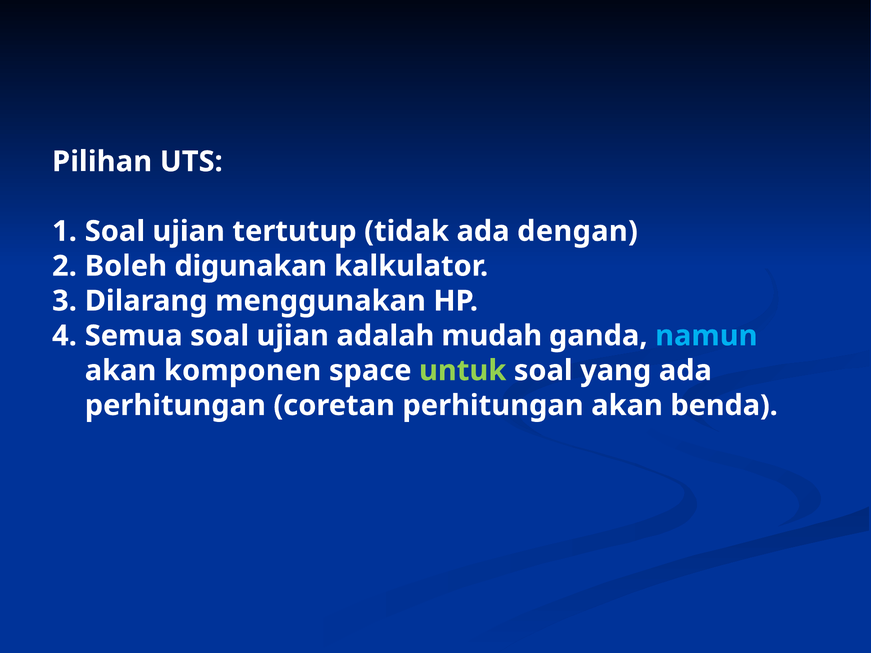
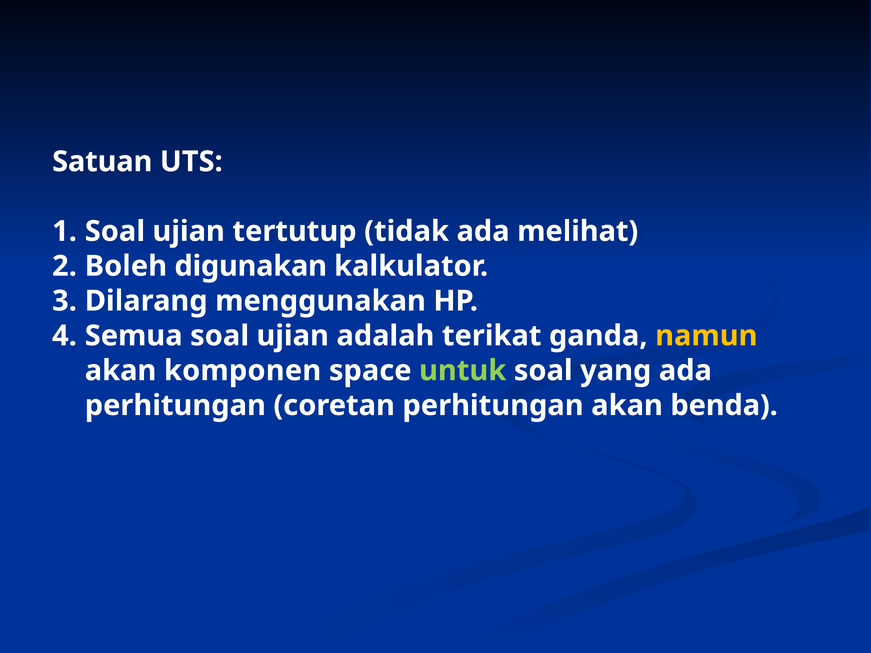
Pilihan: Pilihan -> Satuan (102, 162)
dengan: dengan -> melihat (578, 231)
mudah: mudah -> terikat (492, 336)
namun colour: light blue -> yellow (706, 336)
